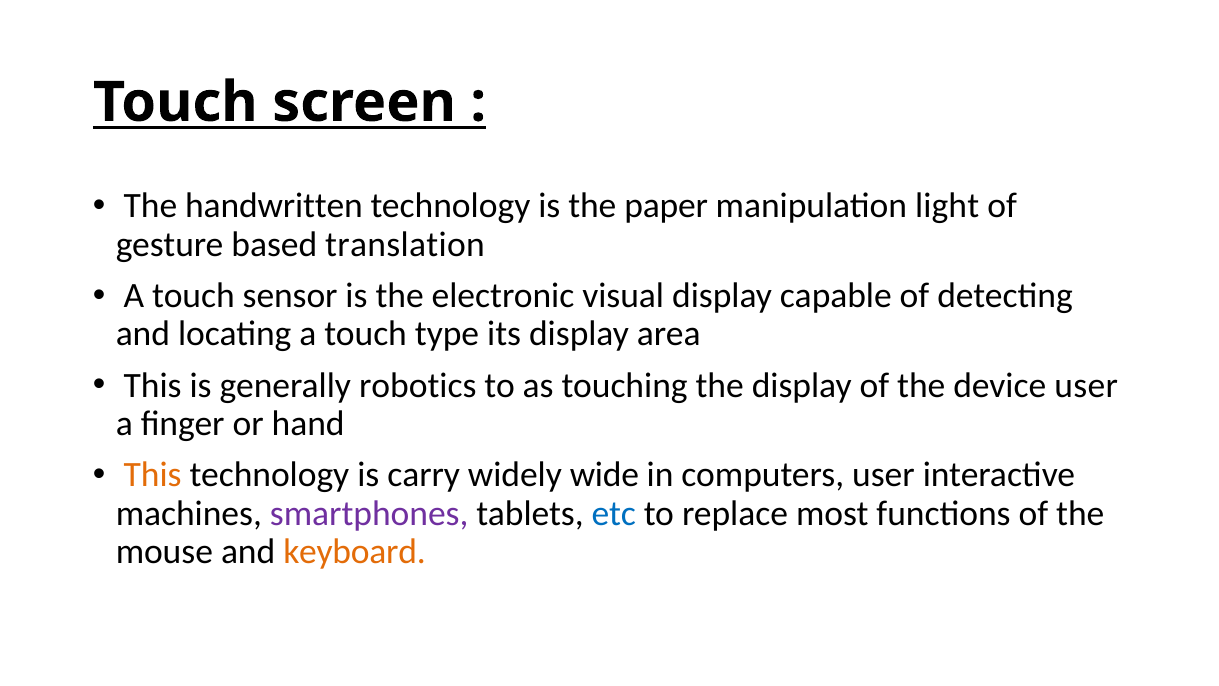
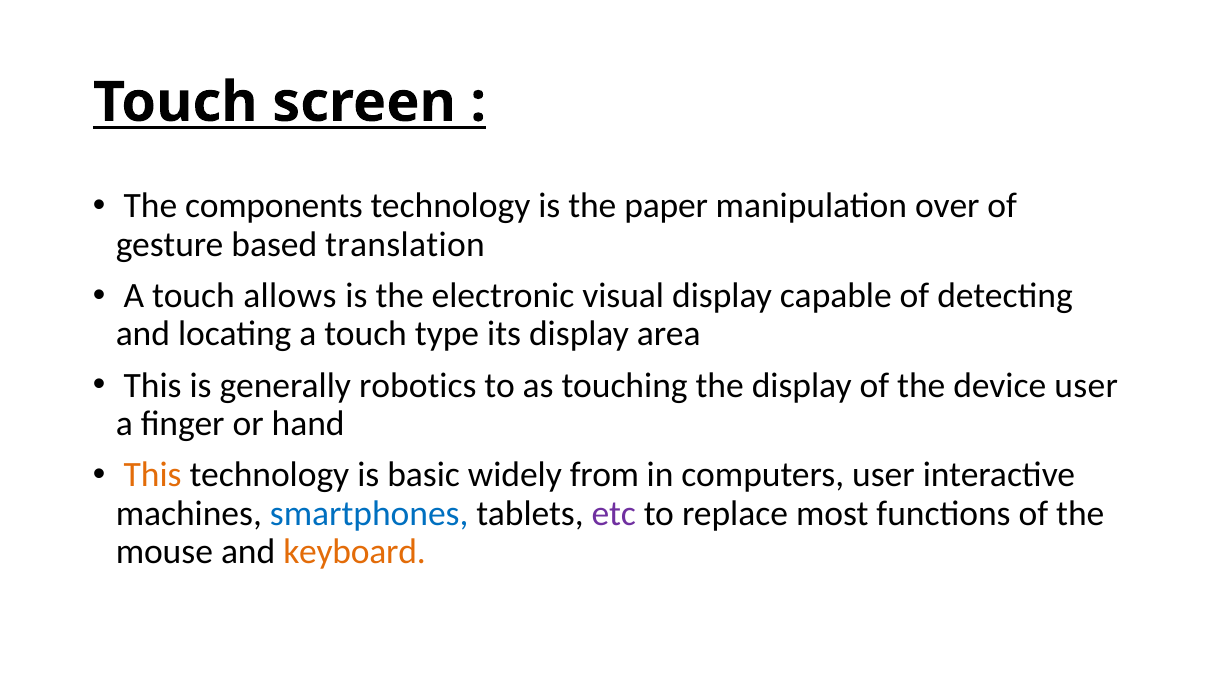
handwritten: handwritten -> components (274, 206)
light: light -> over (947, 206)
sensor: sensor -> allows (290, 296)
carry: carry -> basic (424, 475)
wide: wide -> from (604, 475)
smartphones colour: purple -> blue (369, 513)
etc colour: blue -> purple (614, 513)
